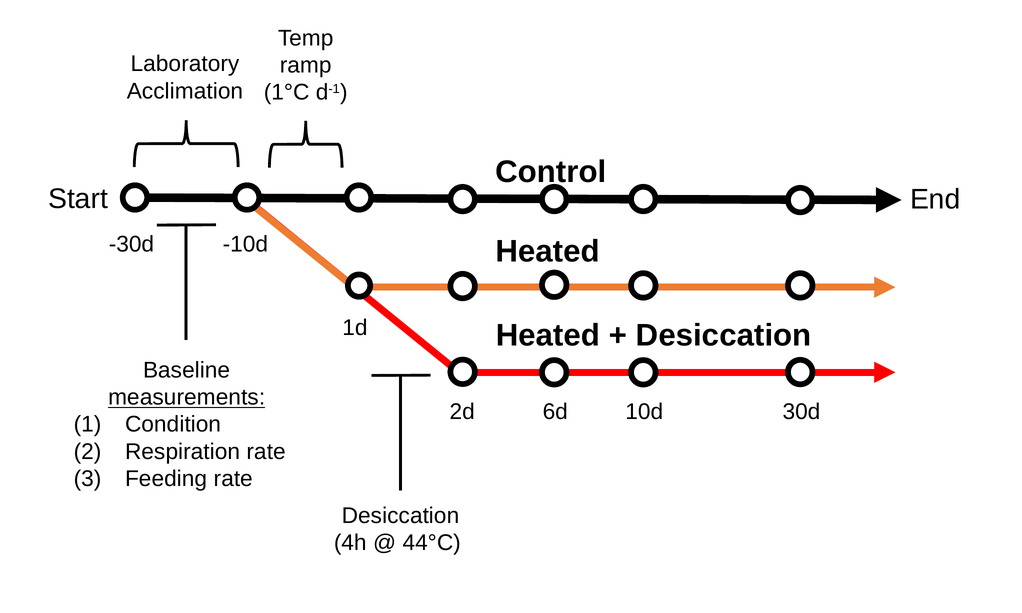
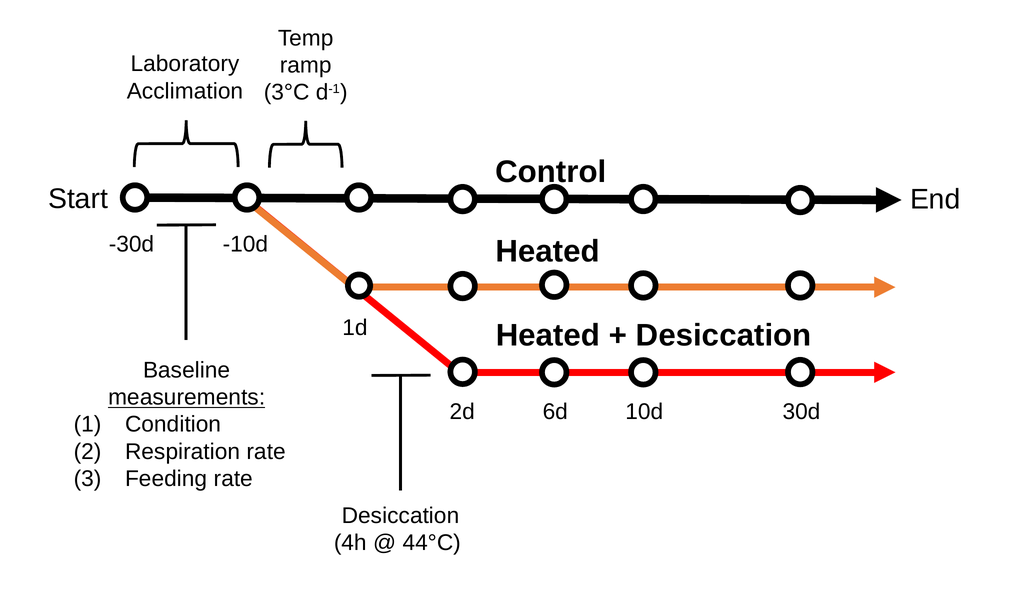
1°C: 1°C -> 3°C (287, 93)
